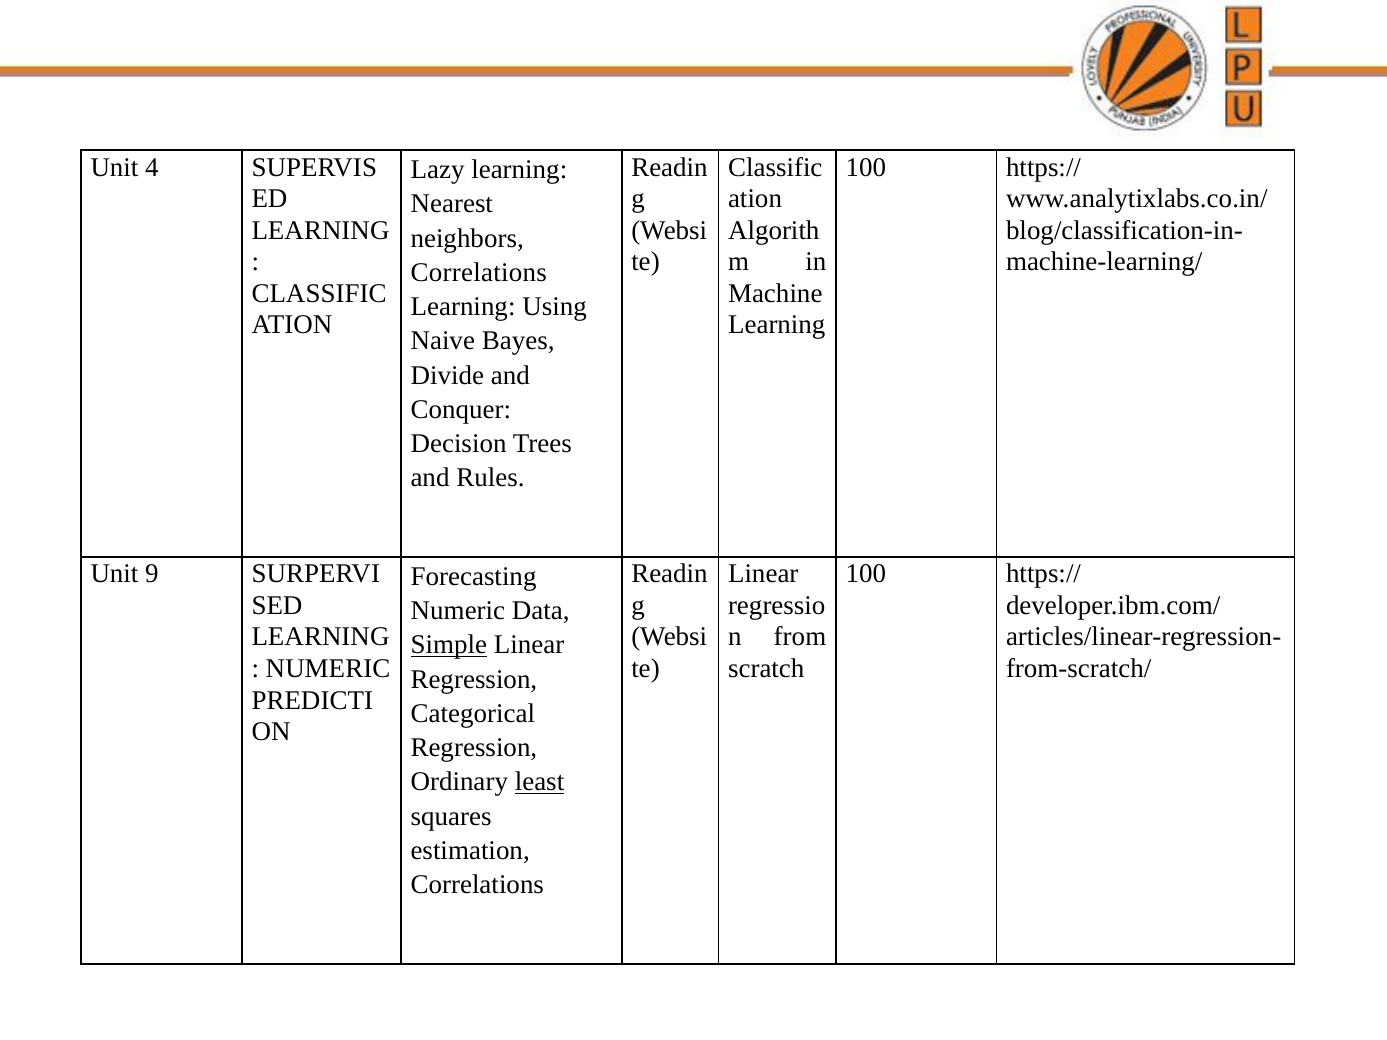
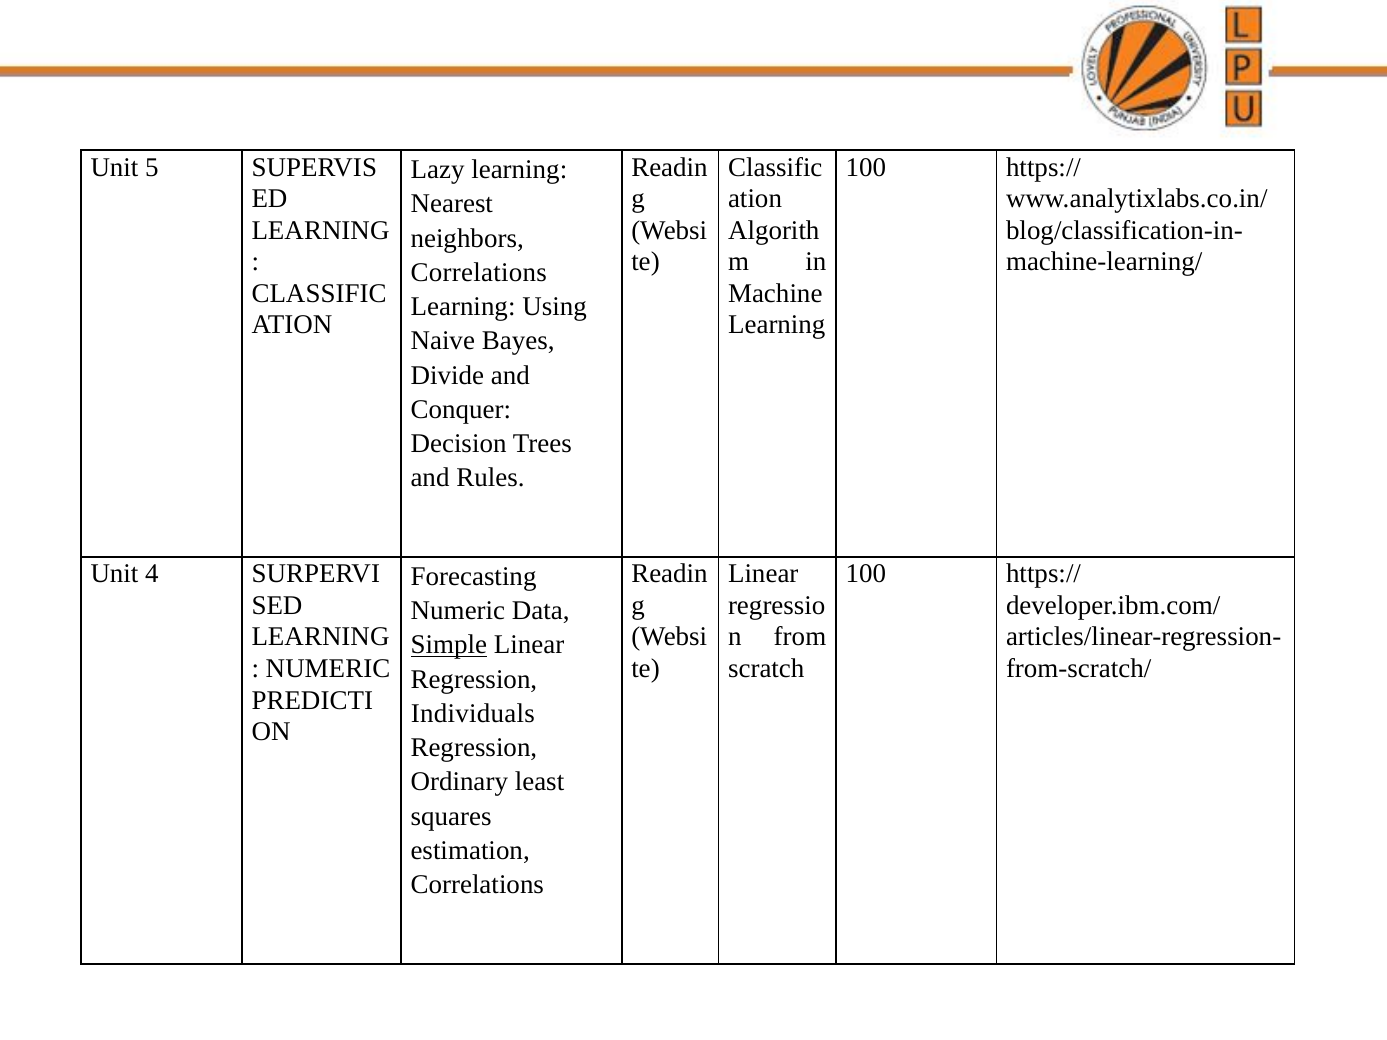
4: 4 -> 5 (152, 167)
9: 9 -> 4 (152, 574)
Categorical: Categorical -> Individuals (473, 714)
least underline: present -> none (540, 782)
